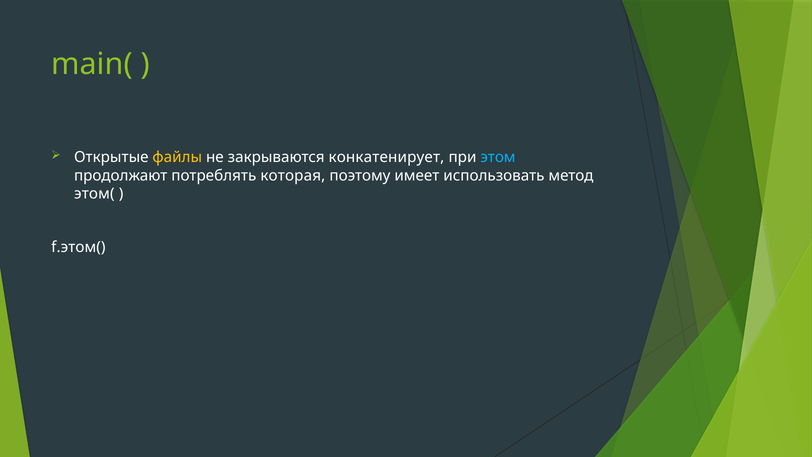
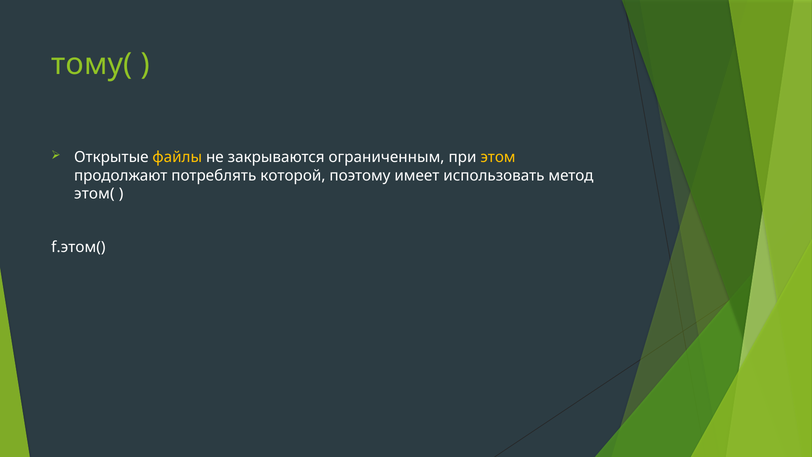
main(: main( -> тому( (92, 64)
конкатенирует: конкатенирует -> ограниченным (386, 157)
этом colour: light blue -> yellow (498, 157)
которая: которая -> которой (293, 175)
